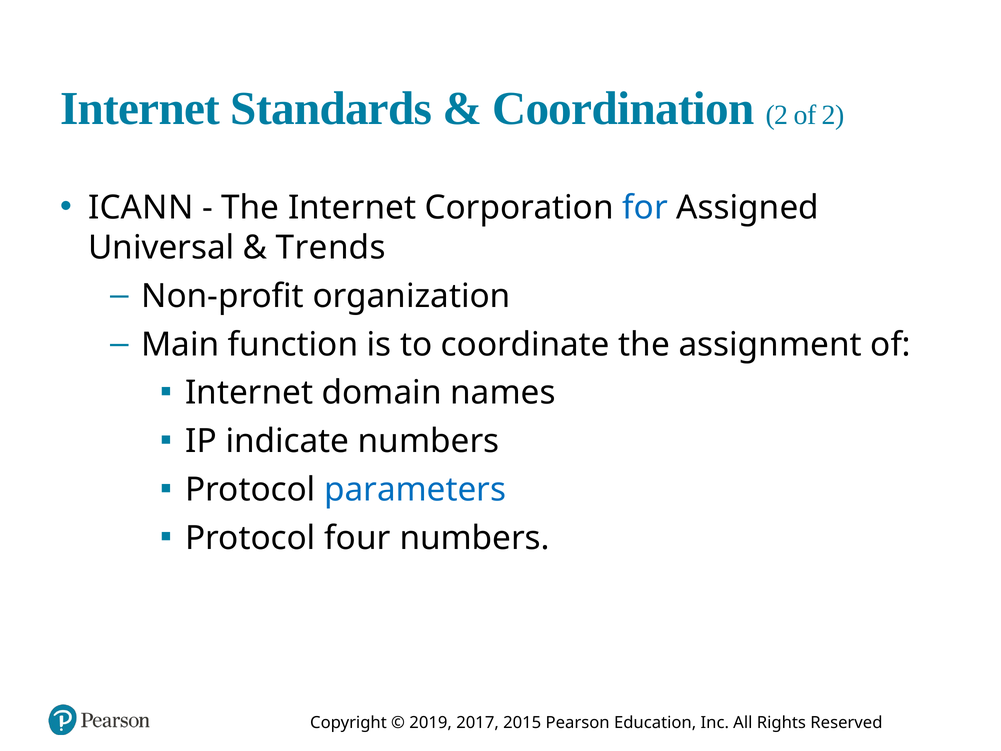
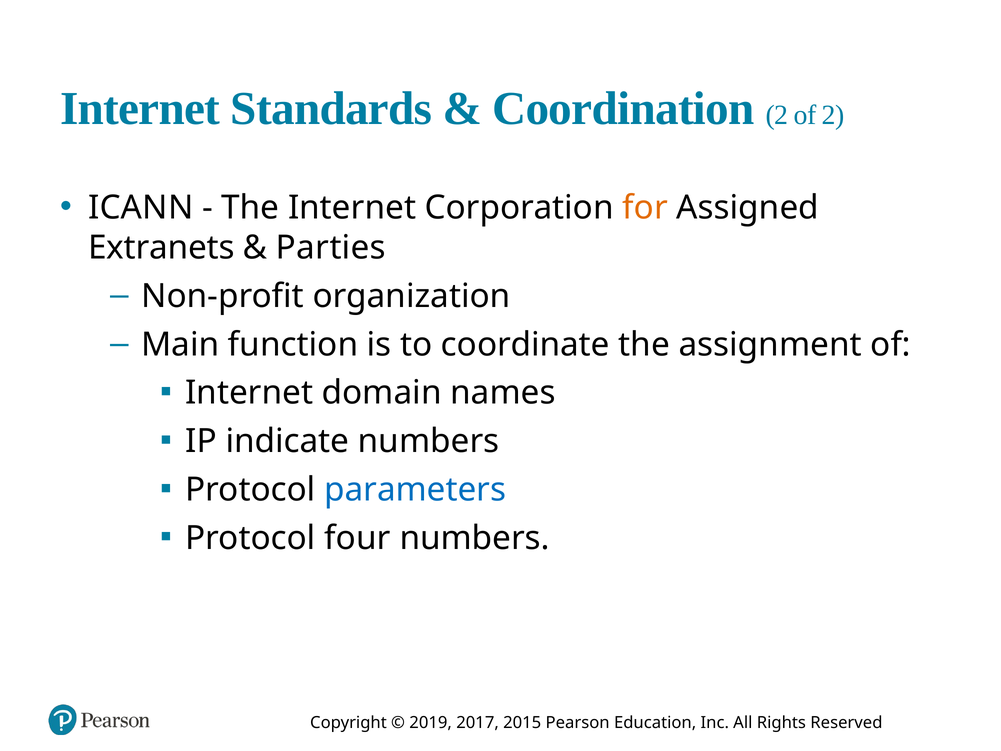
for colour: blue -> orange (645, 208)
Universal: Universal -> Extranets (161, 248)
Trends: Trends -> Parties (331, 248)
